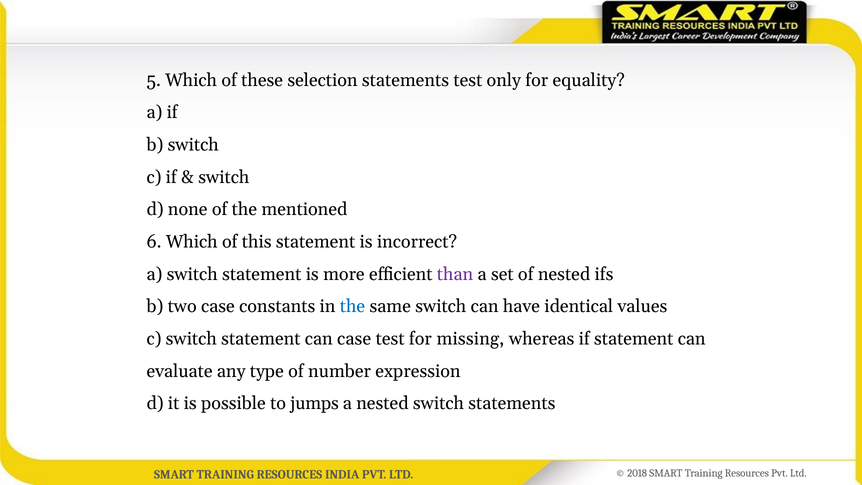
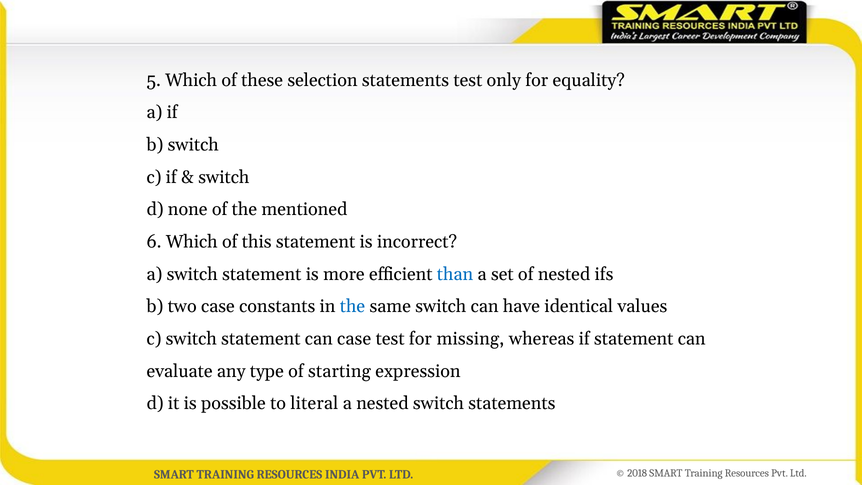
than colour: purple -> blue (455, 274)
number: number -> starting (339, 371)
jumps: jumps -> literal (314, 403)
